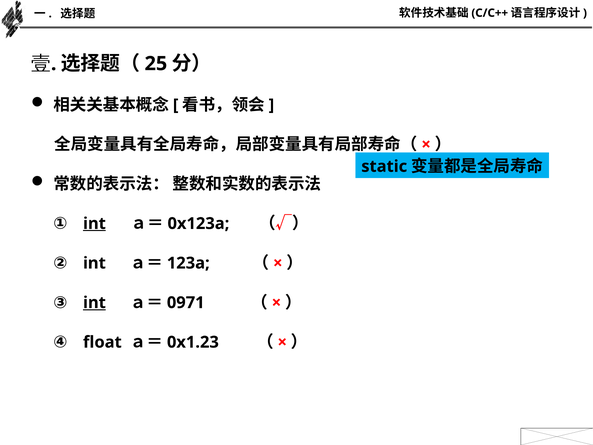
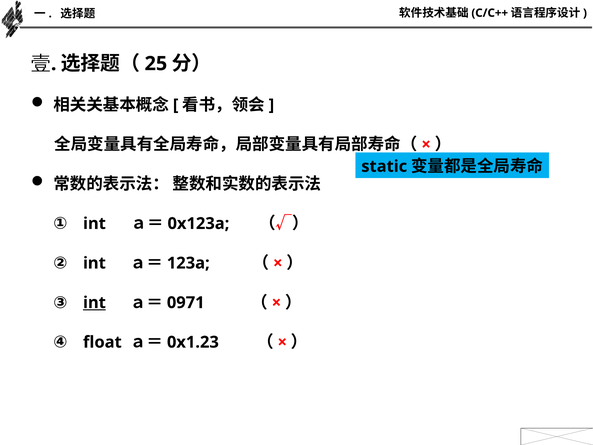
int underline: present -> none (94, 223)
